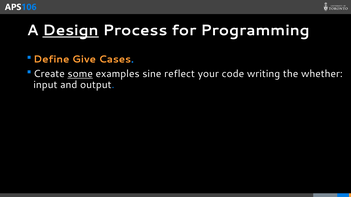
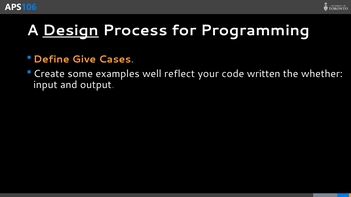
some underline: present -> none (80, 74)
sine: sine -> well (152, 74)
writing: writing -> written (264, 74)
